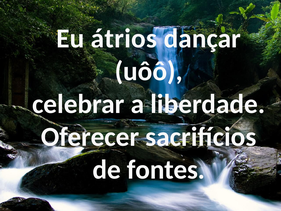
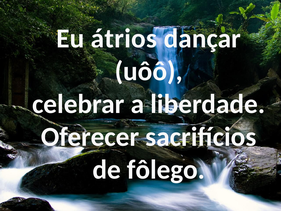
fontes: fontes -> fôlego (166, 170)
